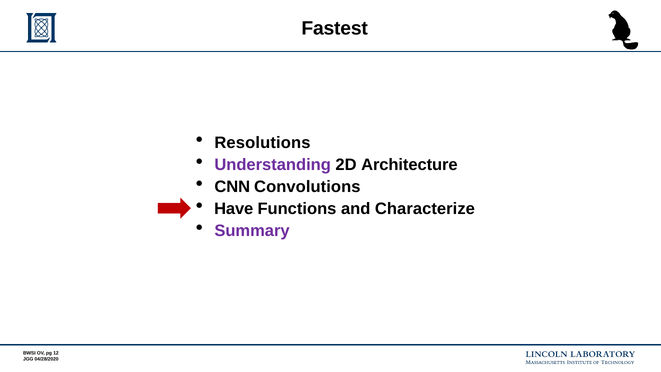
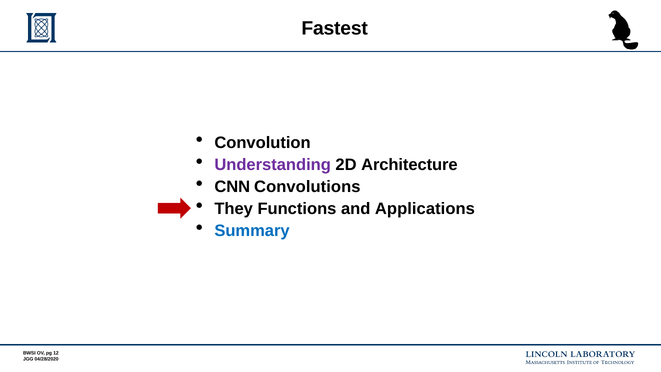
Resolutions: Resolutions -> Convolution (263, 143)
Have: Have -> They (234, 209)
Characterize: Characterize -> Applications (425, 209)
Summary colour: purple -> blue (252, 231)
